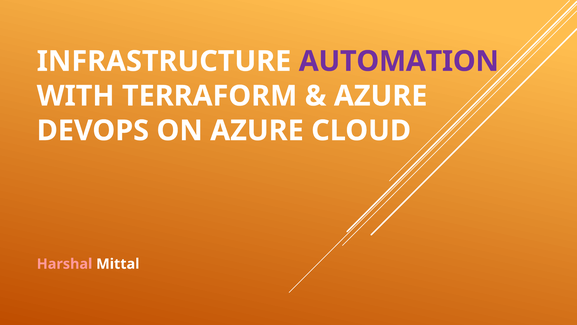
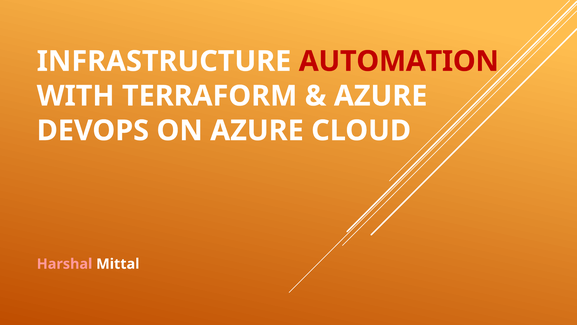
AUTOMATION colour: purple -> red (399, 61)
